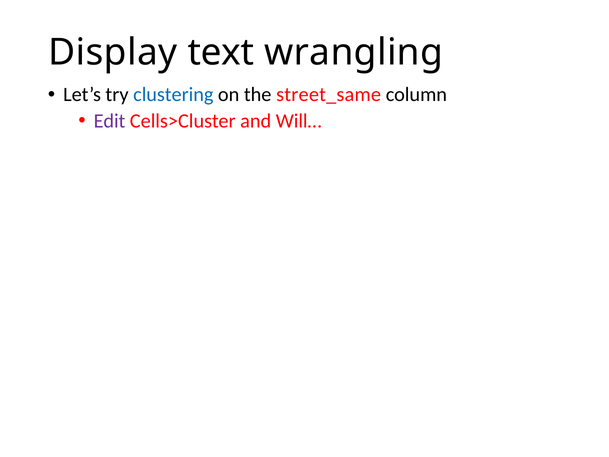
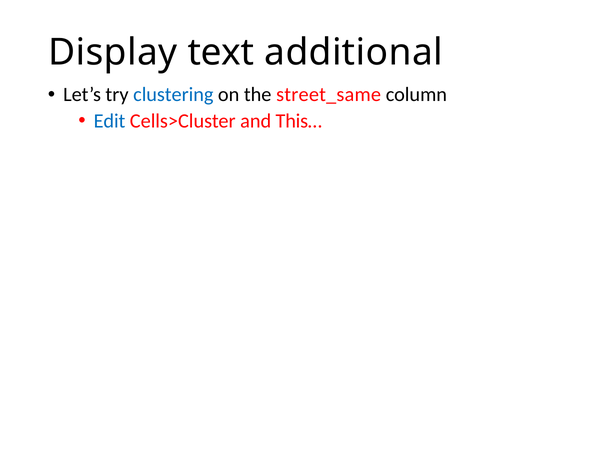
wrangling: wrangling -> additional (354, 52)
Edit colour: purple -> blue (109, 121)
Will…: Will… -> This… (299, 121)
